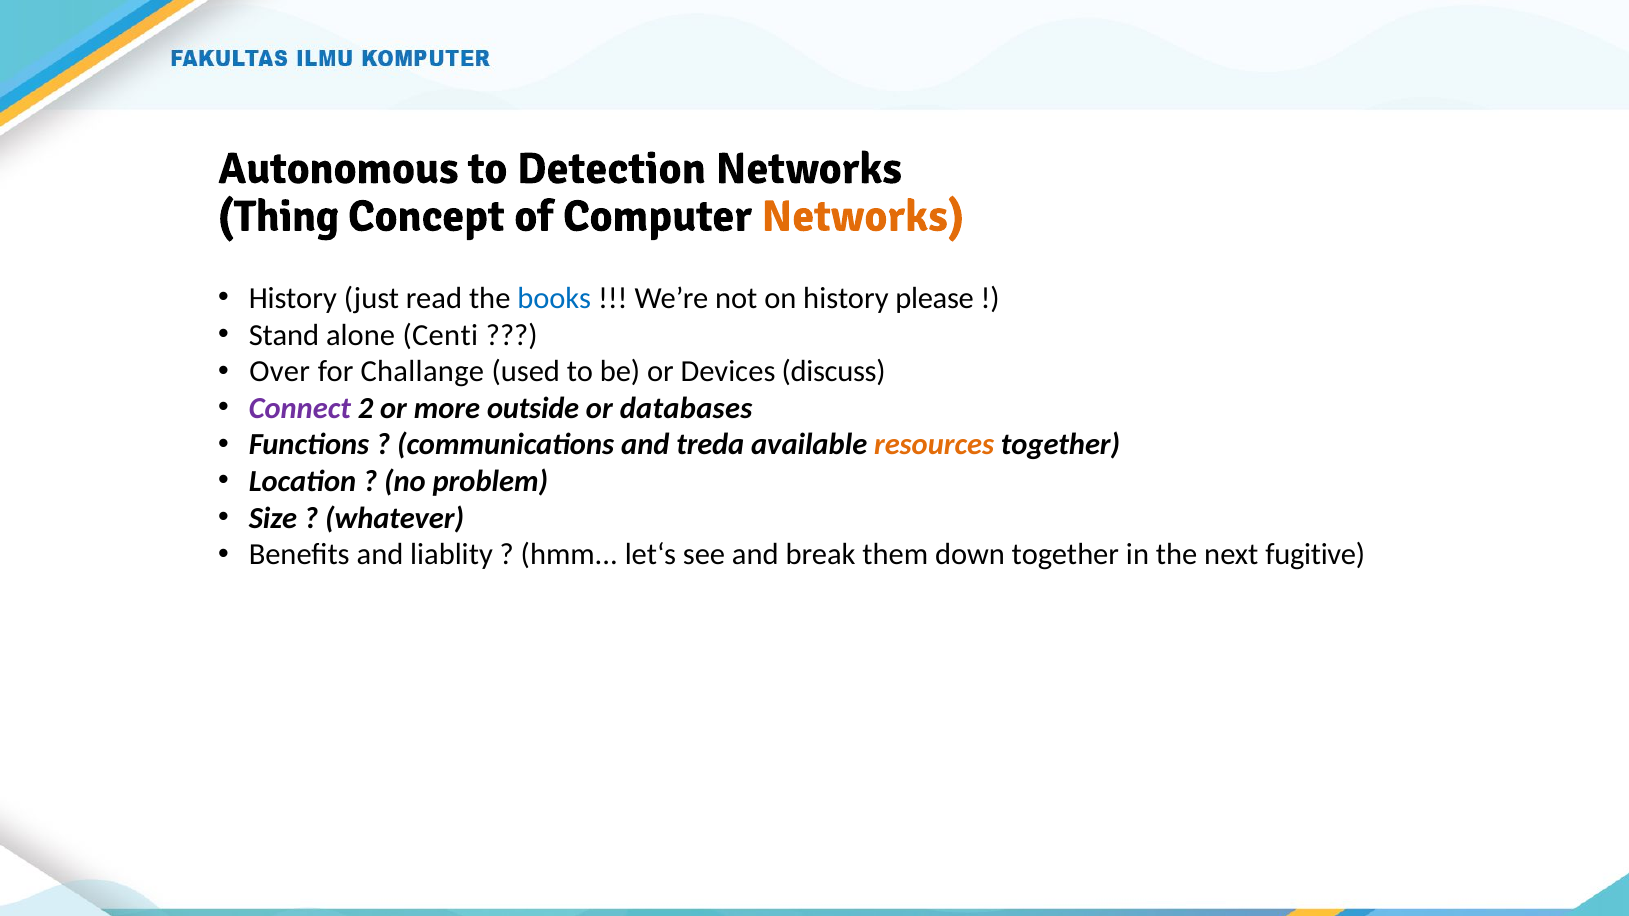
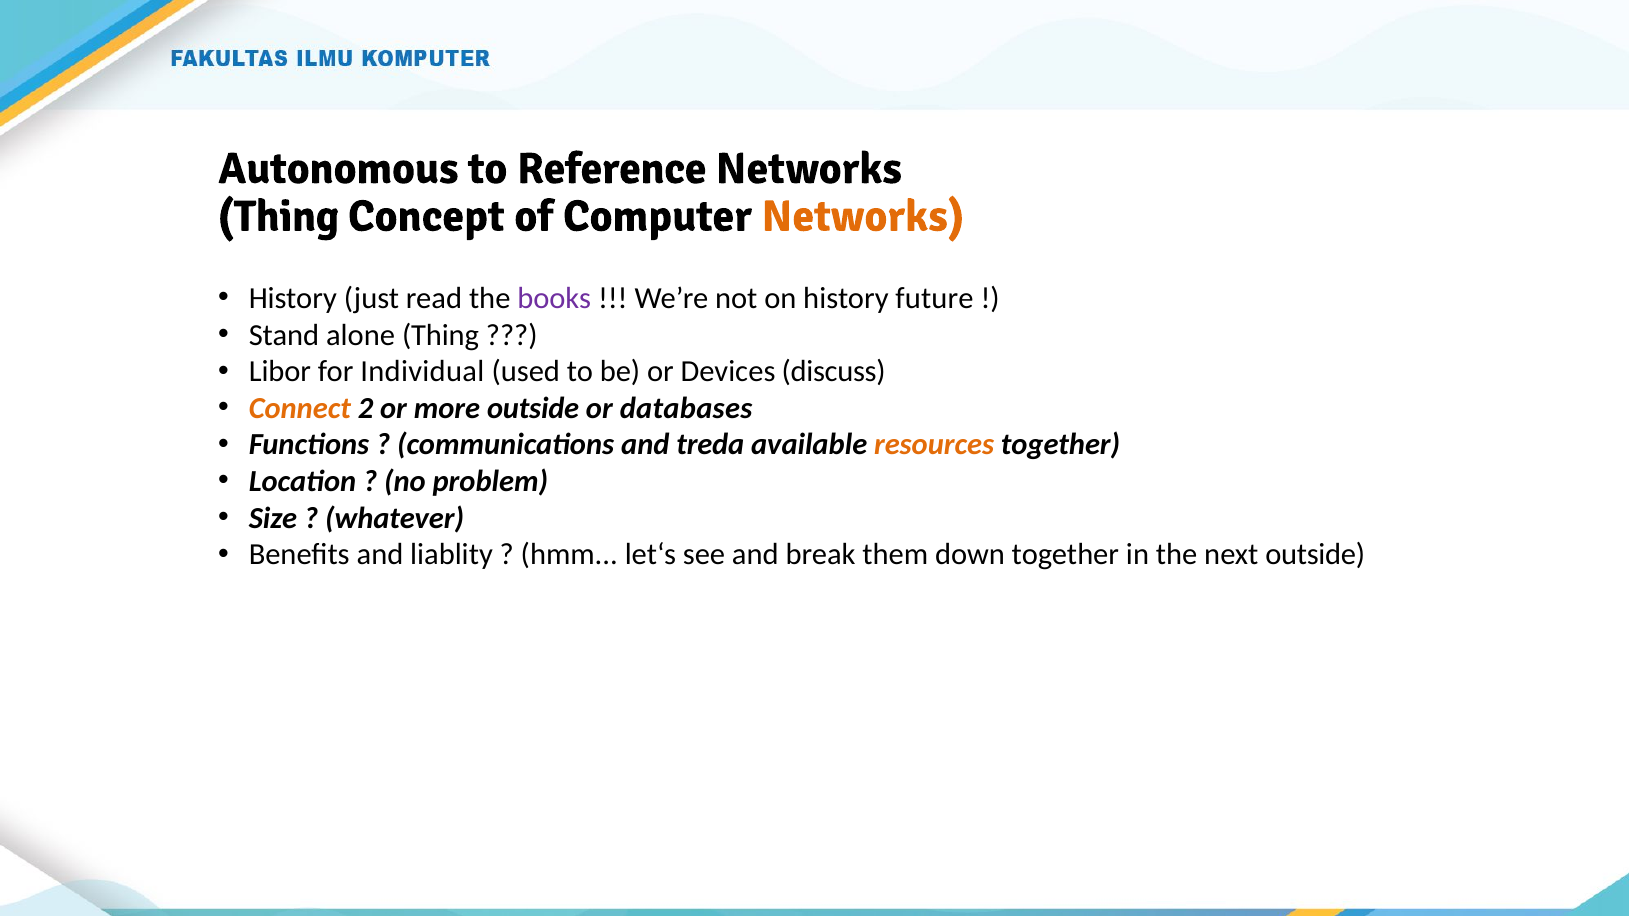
Detection: Detection -> Reference (612, 169)
books colour: blue -> purple (554, 298)
please: please -> future (934, 298)
alone Centi: Centi -> Thing (441, 335)
Over: Over -> Libor (280, 372)
Challange: Challange -> Individual (422, 372)
Connect colour: purple -> orange (300, 408)
next fugitive: fugitive -> outside (1315, 555)
